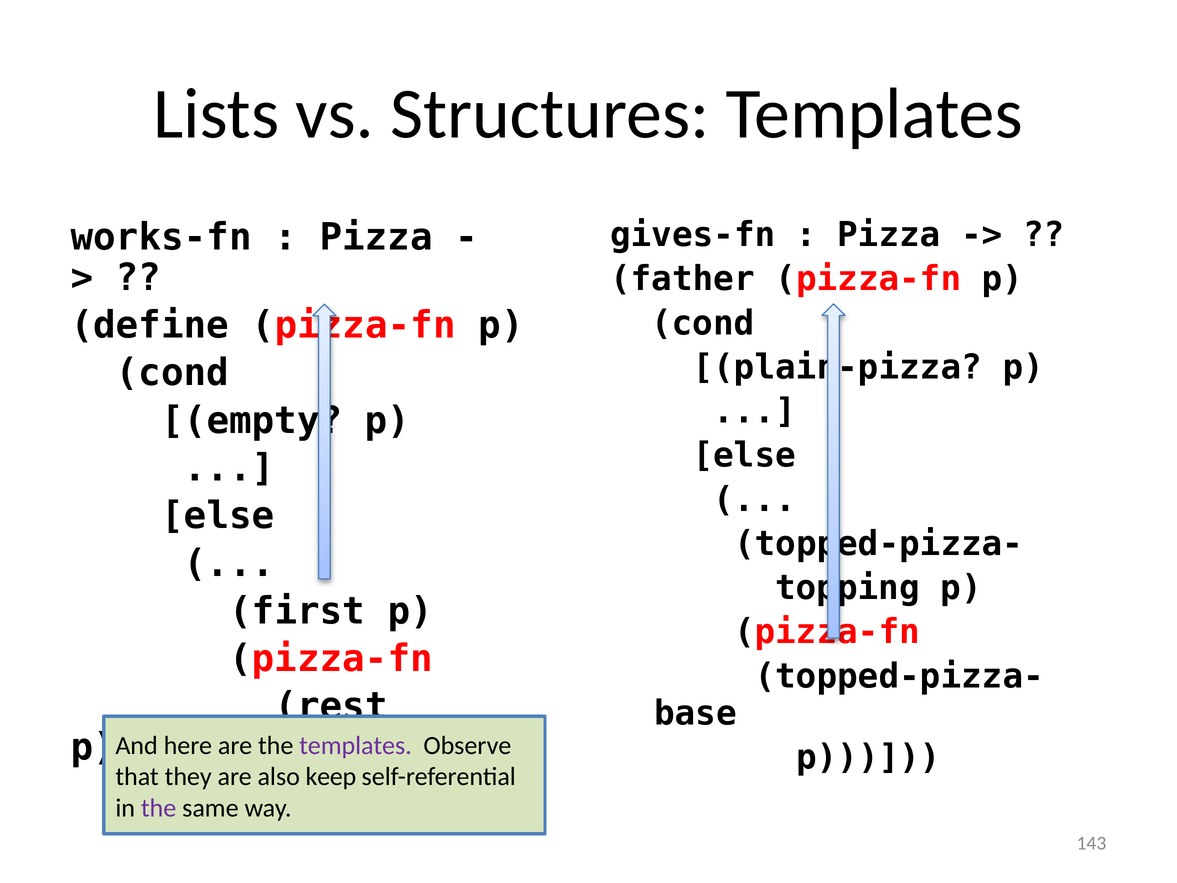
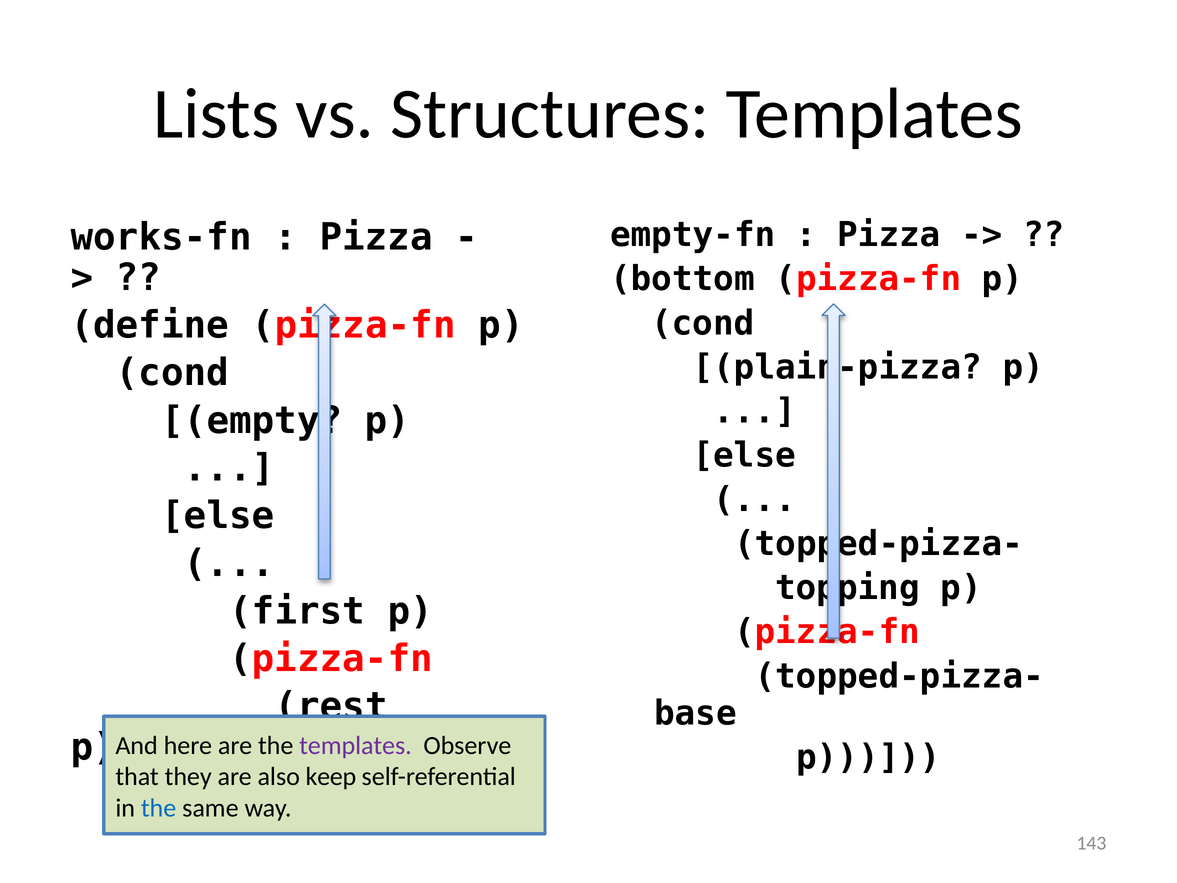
gives-fn: gives-fn -> empty-fn (693, 235)
father: father -> bottom (682, 279)
the colour: purple -> blue (159, 808)
